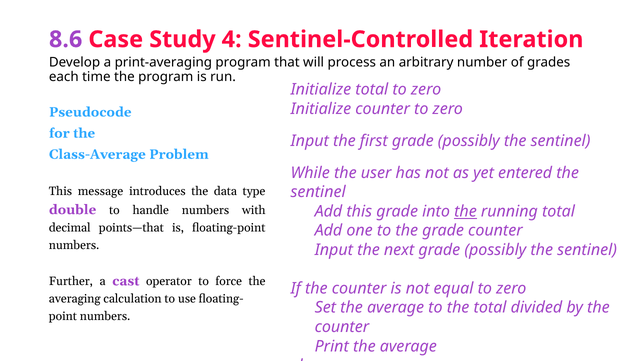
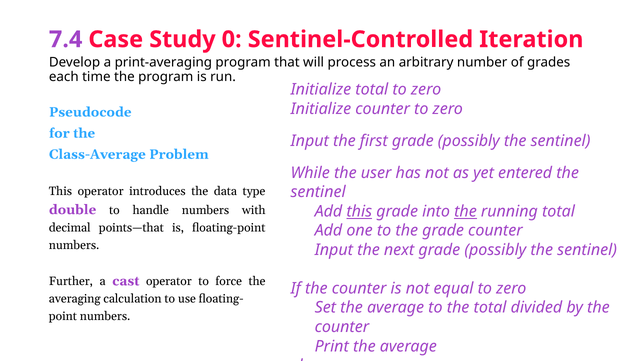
8.6: 8.6 -> 7.4 (66, 39)
4: 4 -> 0 (232, 39)
This message: message -> operator (101, 191)
this underline: none -> present (359, 212)
